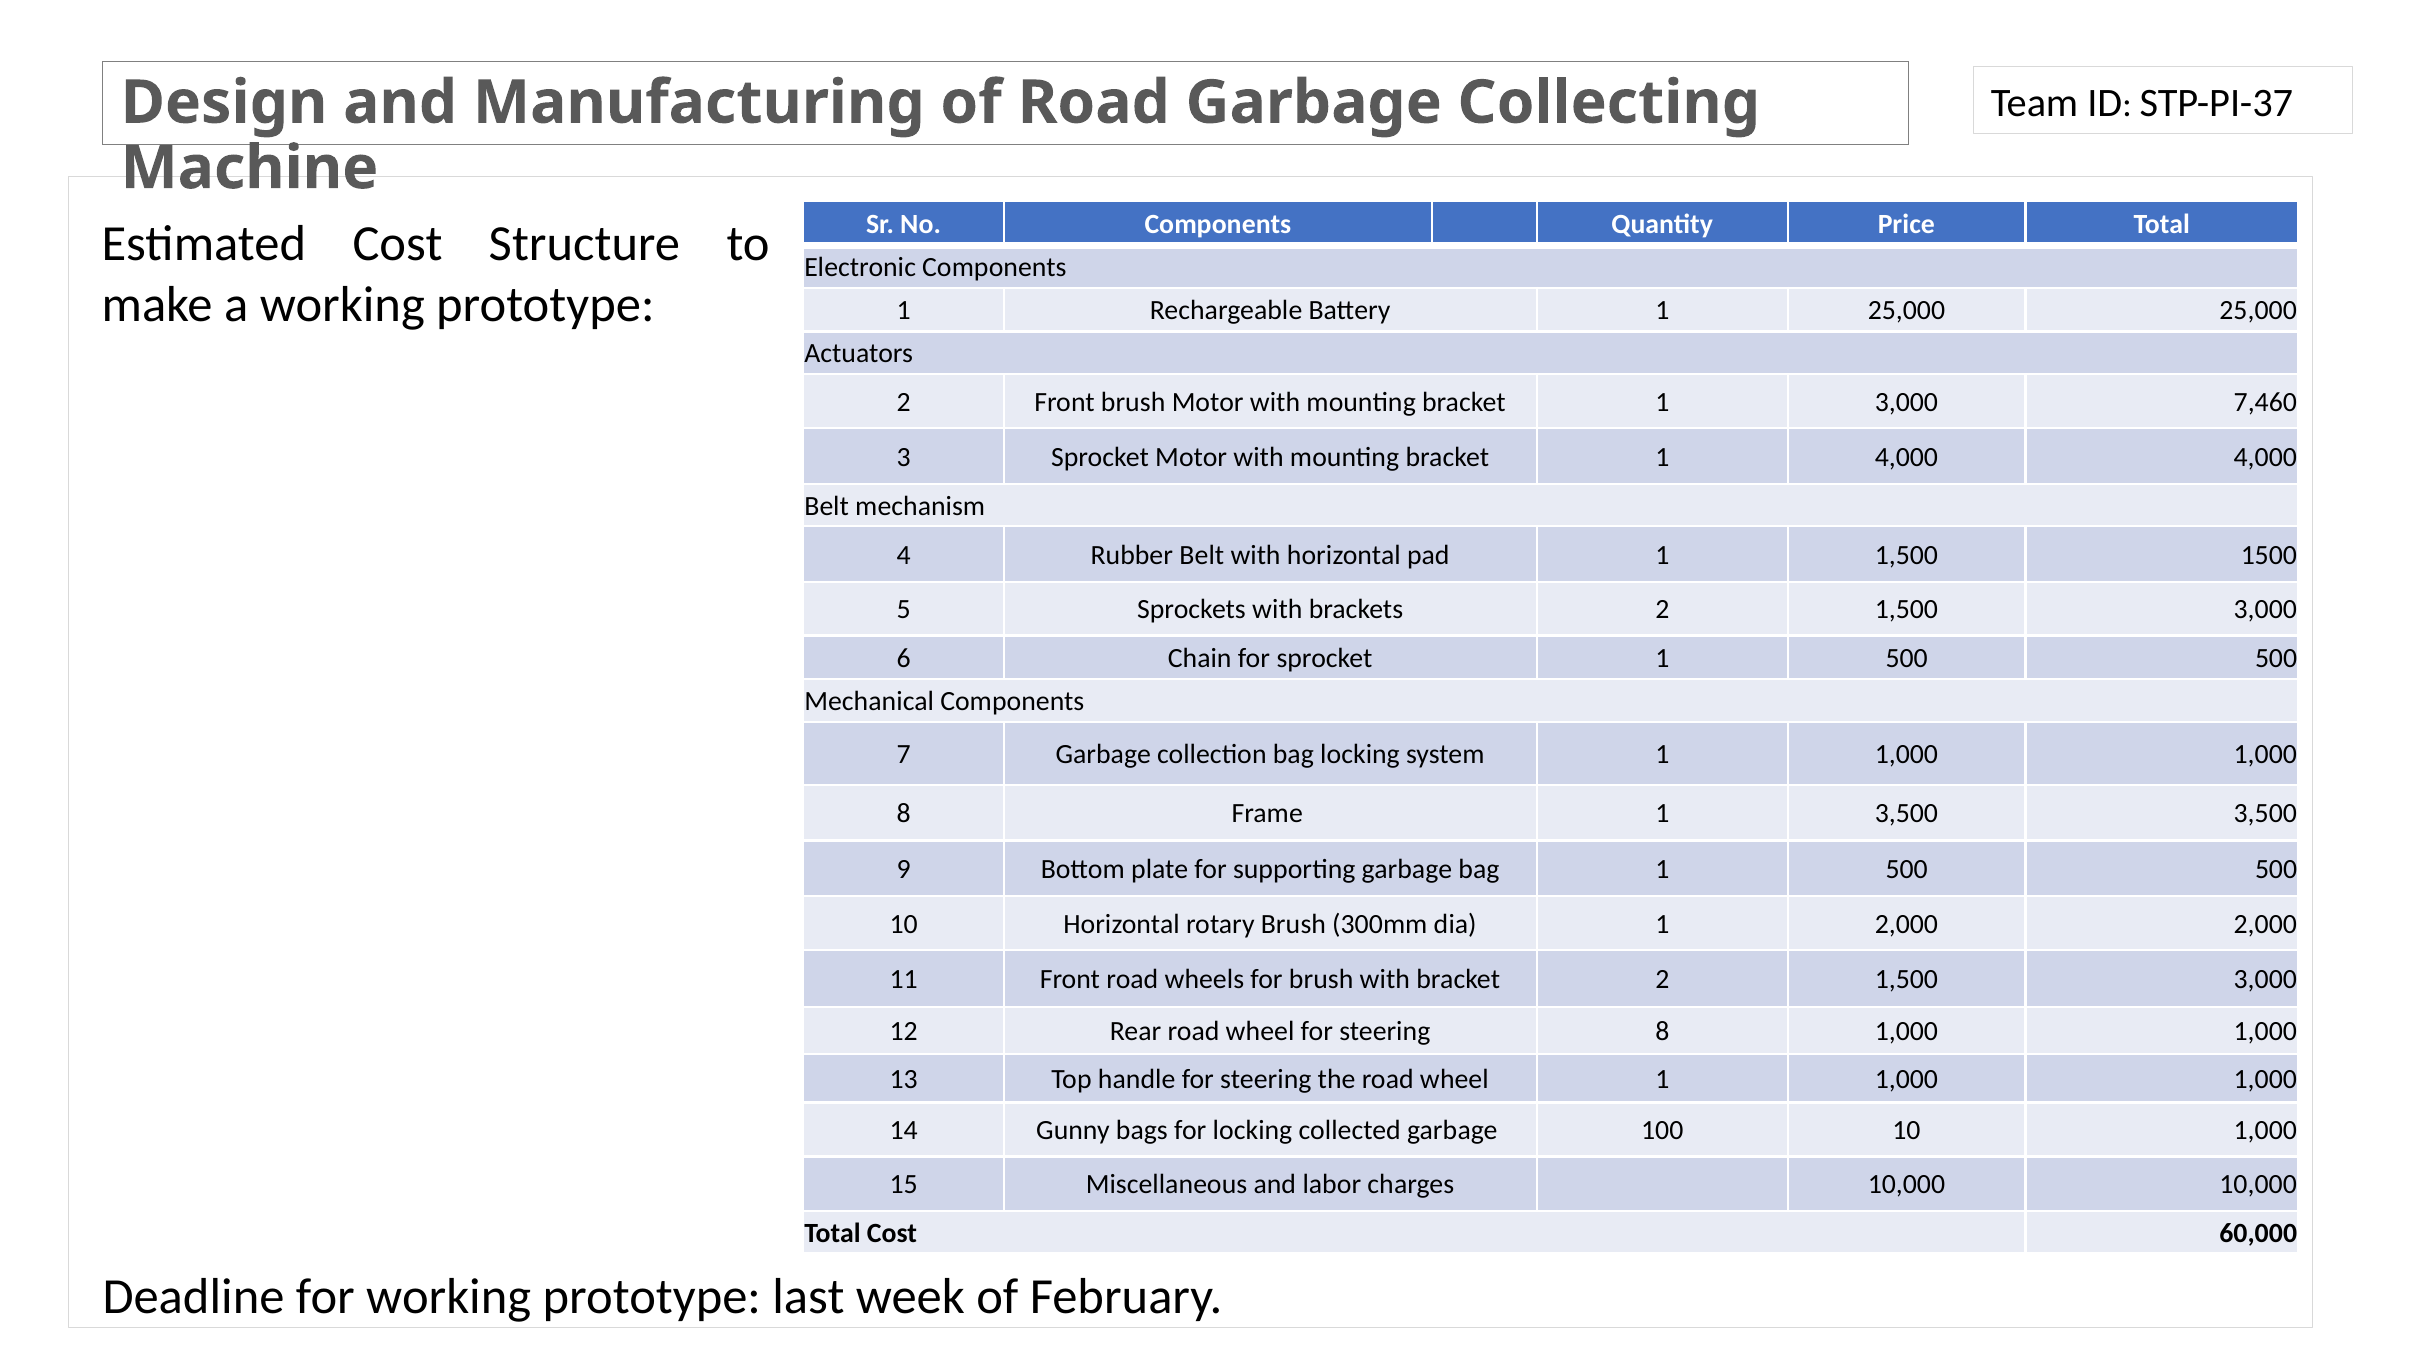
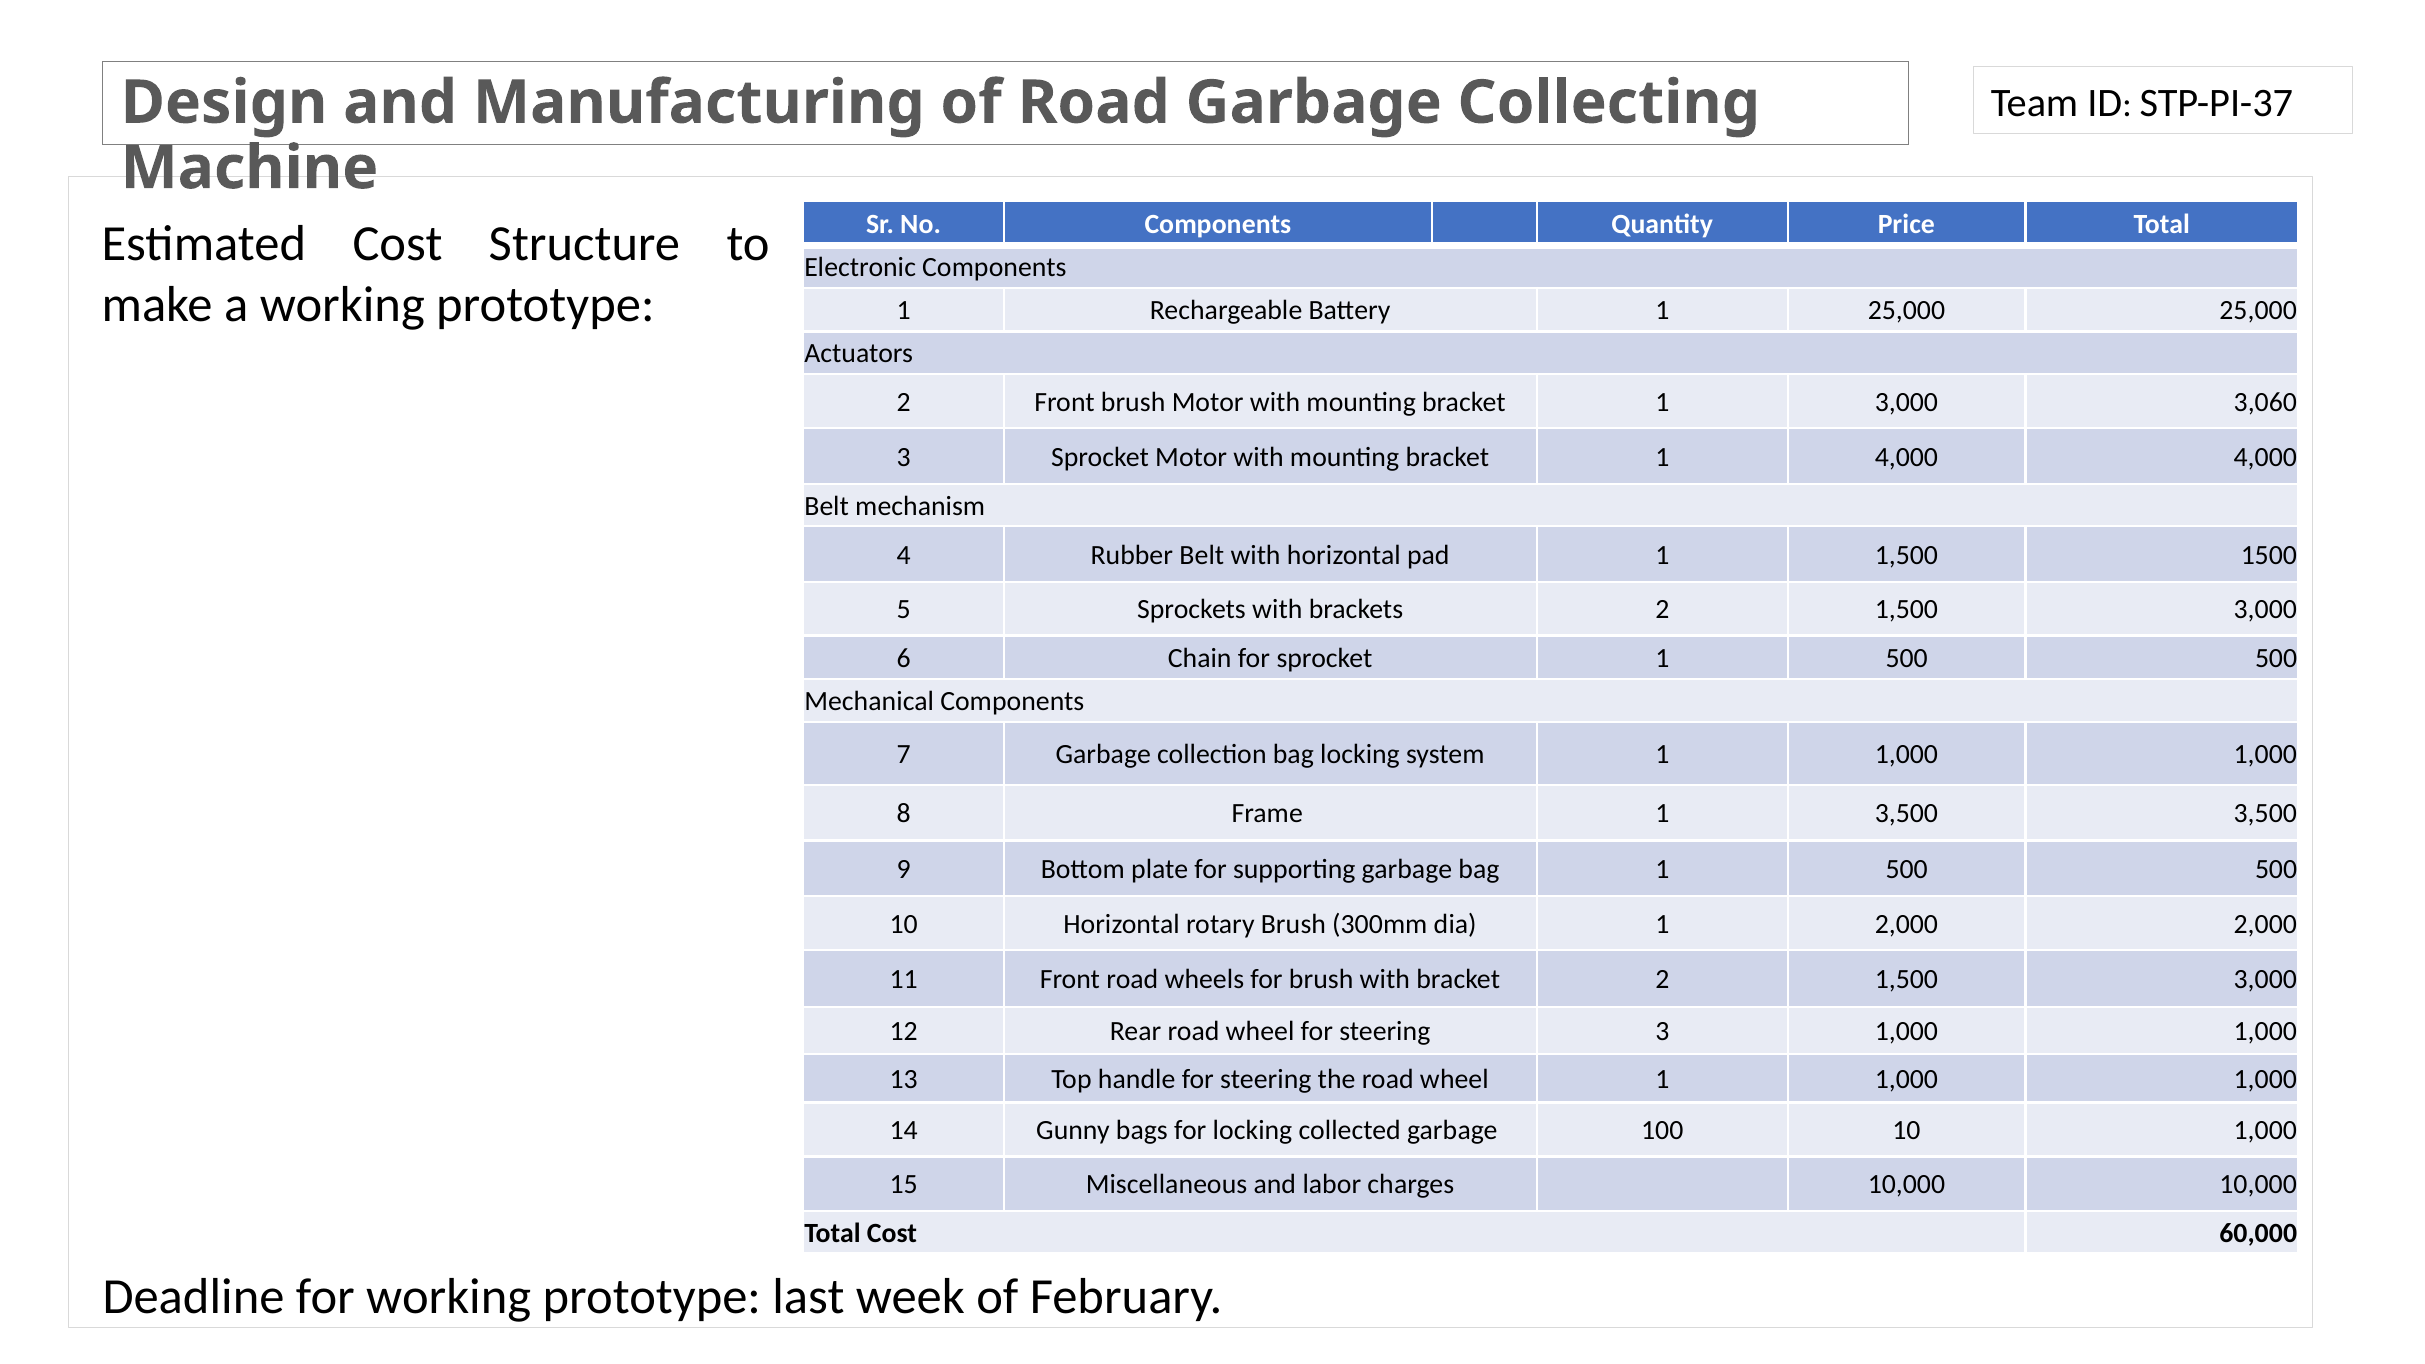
7,460: 7,460 -> 3,060 (2265, 402)
steering 8: 8 -> 3 (1662, 1032)
